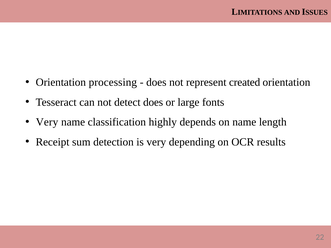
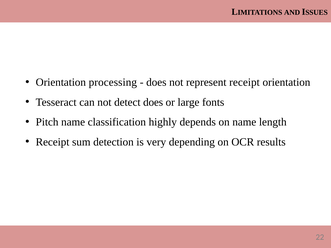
represent created: created -> receipt (244, 82)
Very: Very -> Pitch (47, 122)
